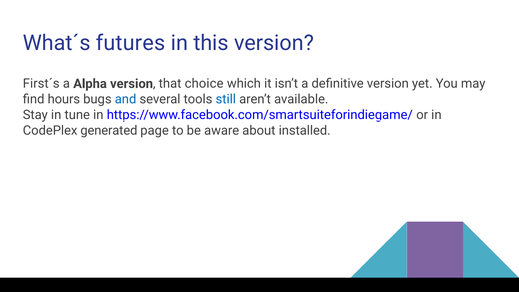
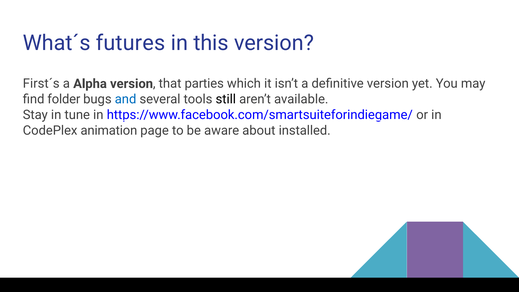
choice: choice -> parties (204, 84)
hours: hours -> folder (64, 99)
still colour: blue -> black (226, 99)
generated: generated -> animation (109, 130)
